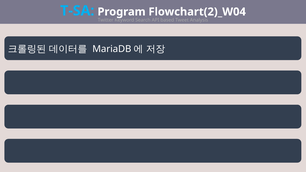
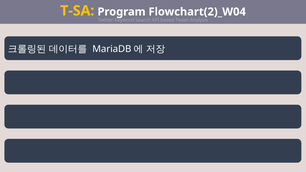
T-SA colour: light blue -> yellow (77, 11)
